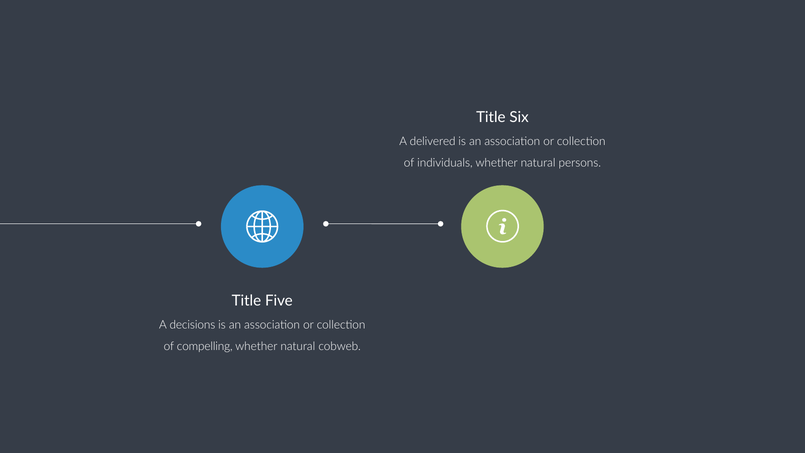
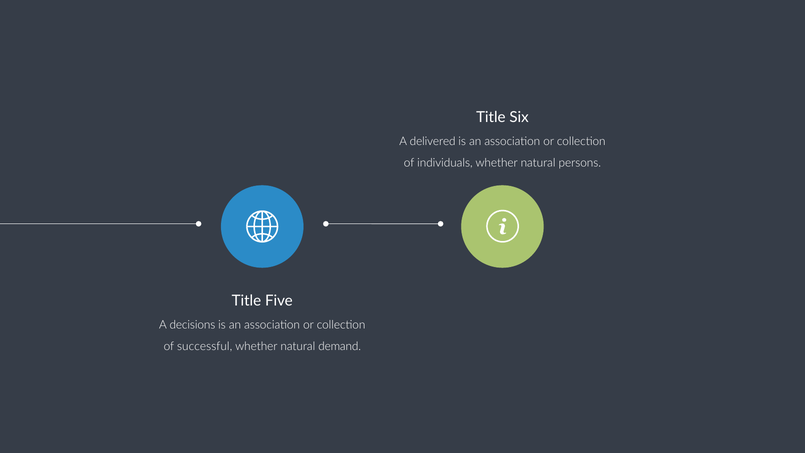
compelling: compelling -> successful (205, 346)
cobweb: cobweb -> demand (340, 346)
